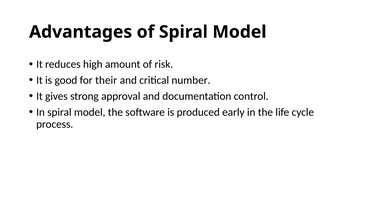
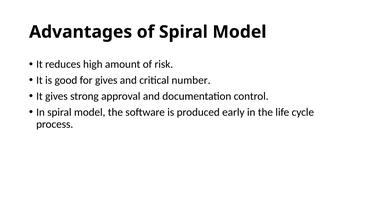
for their: their -> gives (106, 80)
